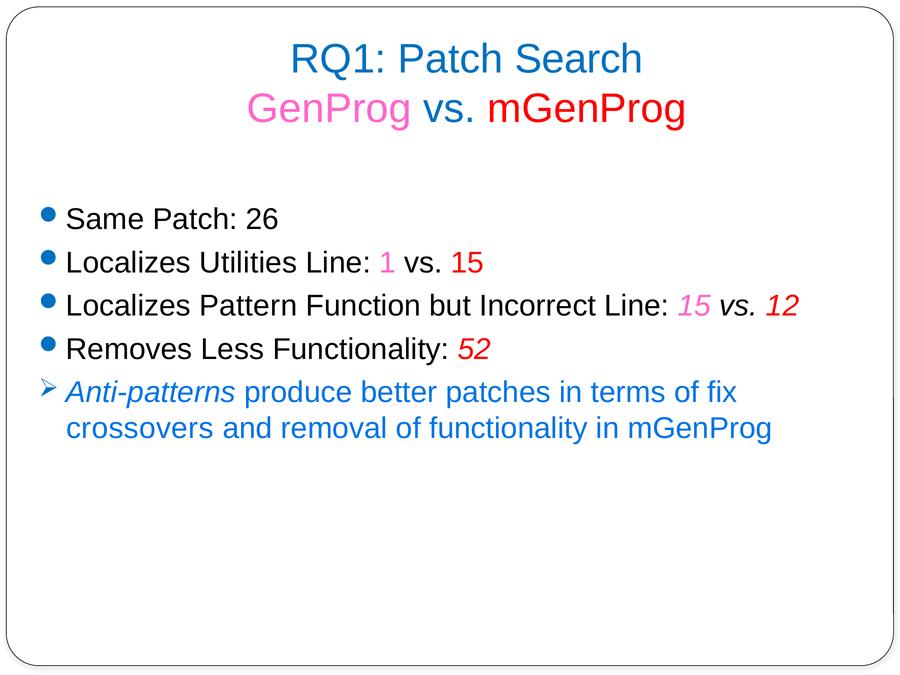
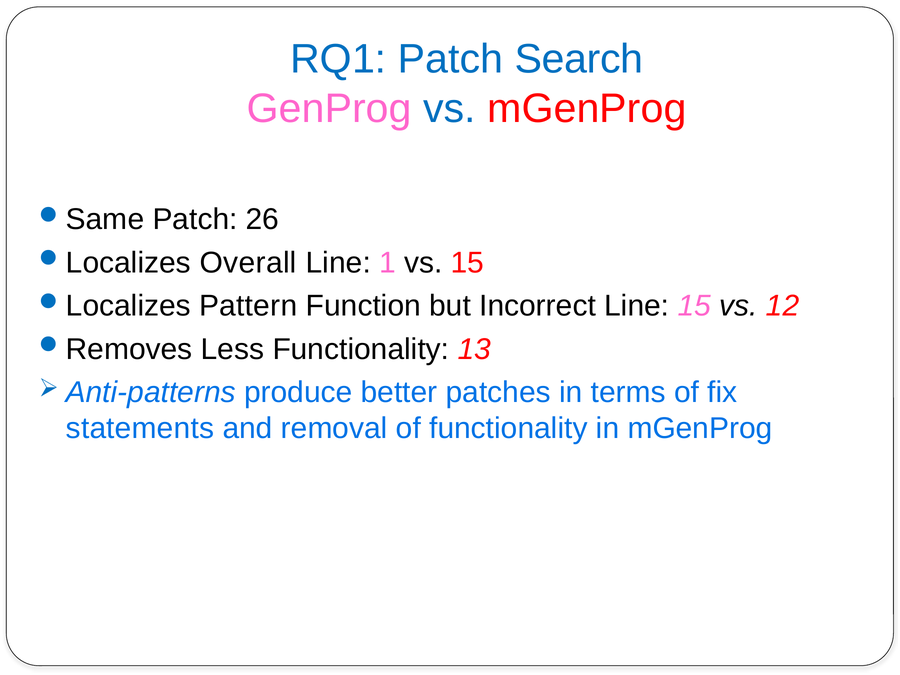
Utilities: Utilities -> Overall (248, 263)
52: 52 -> 13 (474, 349)
crossovers: crossovers -> statements (140, 429)
